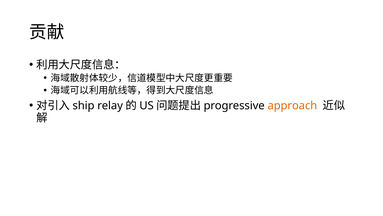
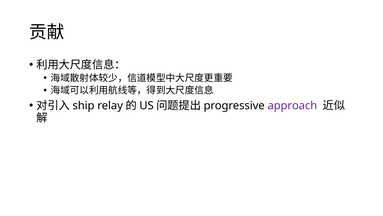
approach colour: orange -> purple (292, 105)
